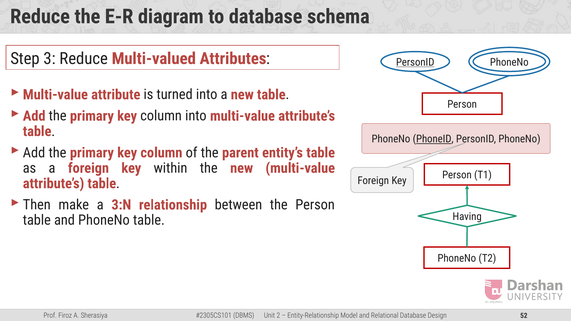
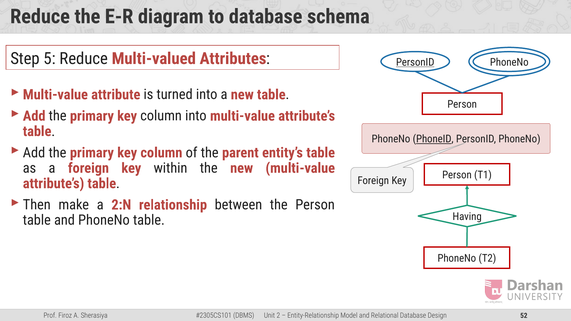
3: 3 -> 5 (50, 59)
3:N: 3:N -> 2:N (121, 205)
